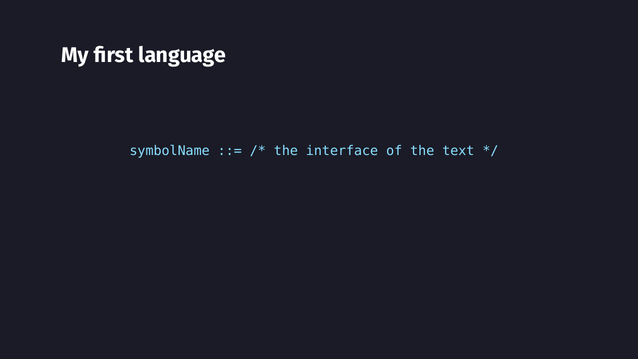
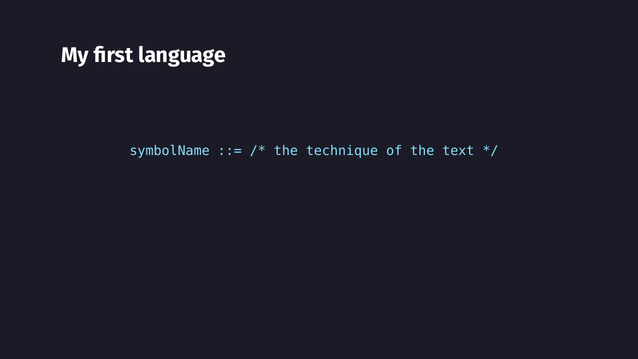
interface: interface -> technique (342, 151)
